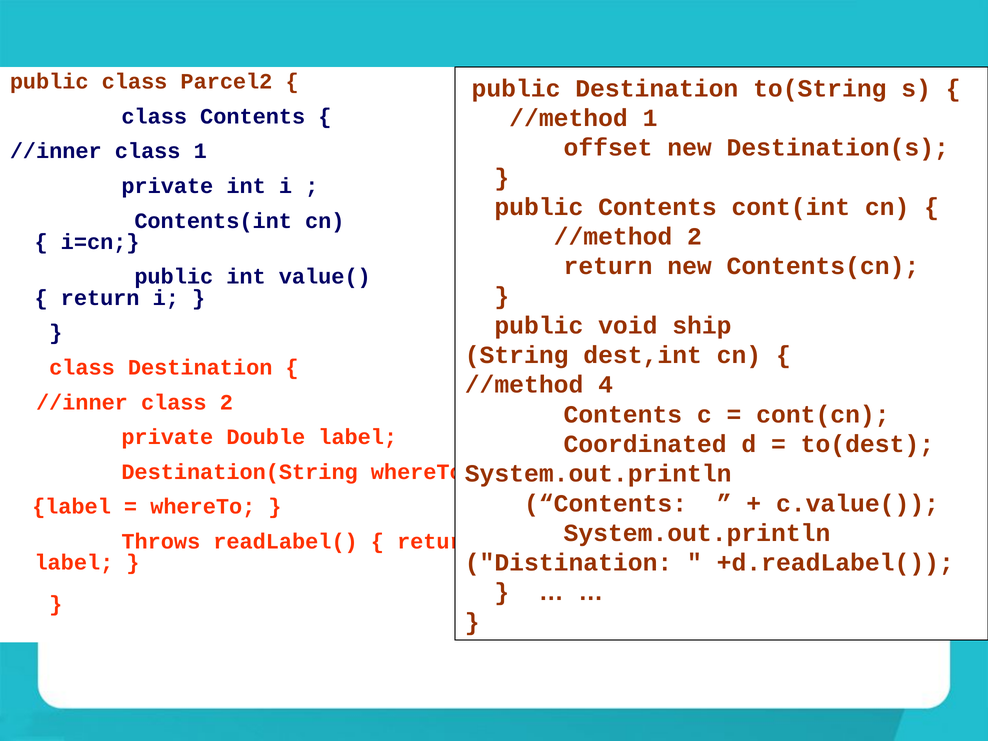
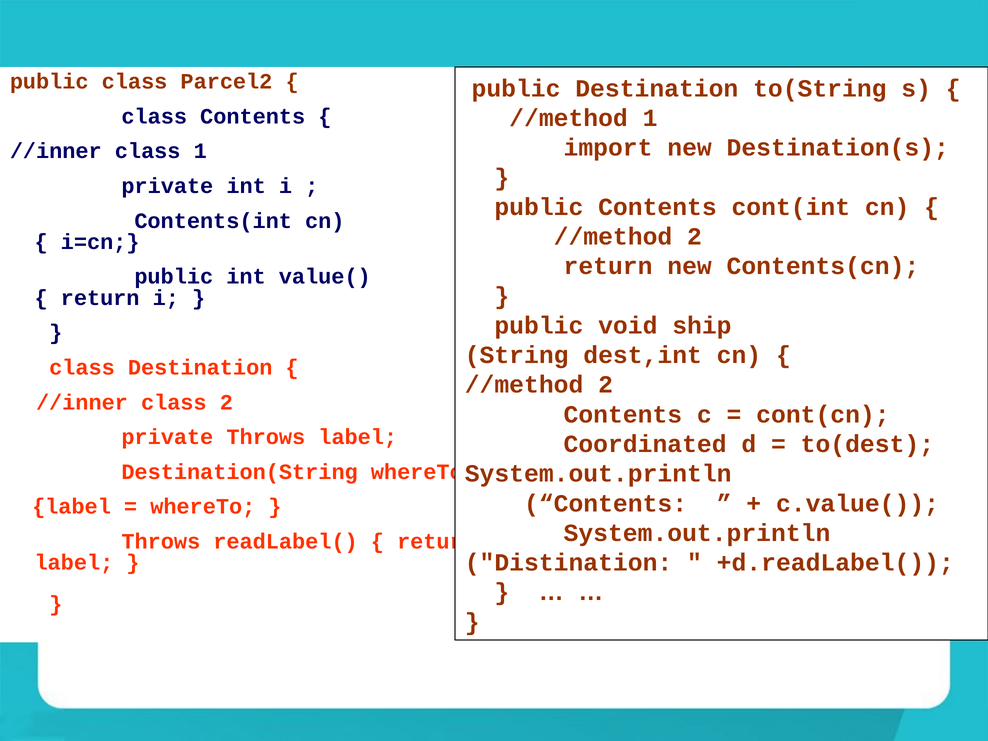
offset: offset -> import (608, 148)
4: 4 -> 2 (606, 385)
private Double: Double -> Throws (266, 437)
